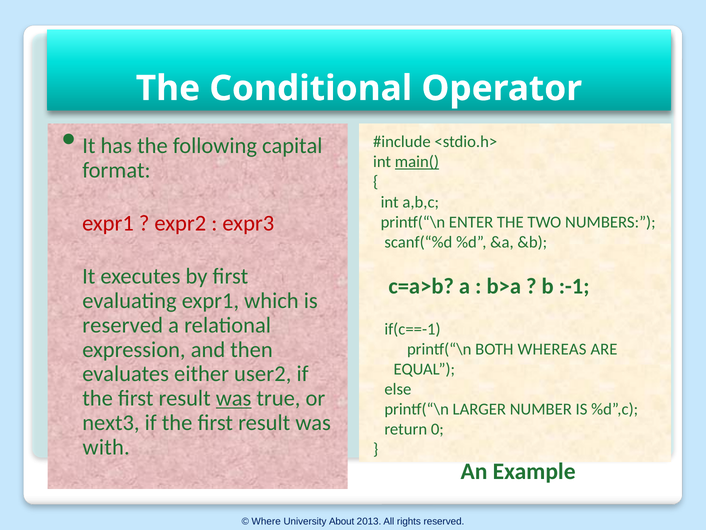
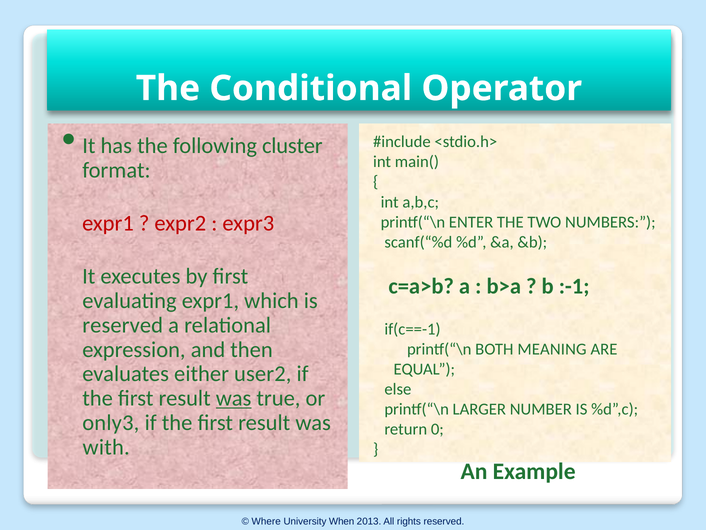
capital: capital -> cluster (292, 146)
main( underline: present -> none (417, 162)
WHEREAS: WHEREAS -> MEANING (552, 349)
next3: next3 -> only3 (111, 422)
About: About -> When (342, 521)
